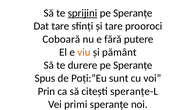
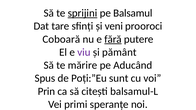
Speranțe: Speranțe -> Balsamul (133, 13)
și tare: tare -> veni (114, 26)
fără underline: none -> present (113, 39)
viu colour: orange -> purple (84, 52)
durere: durere -> mărire (82, 65)
Speranțe: Speranțe -> Aducând (133, 65)
speranțe-L: speranțe-L -> balsamul-L (134, 91)
